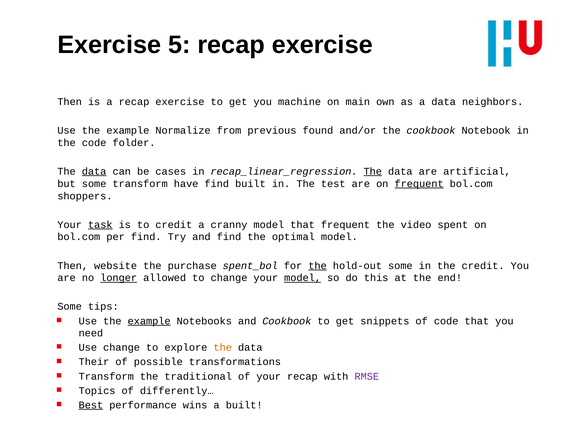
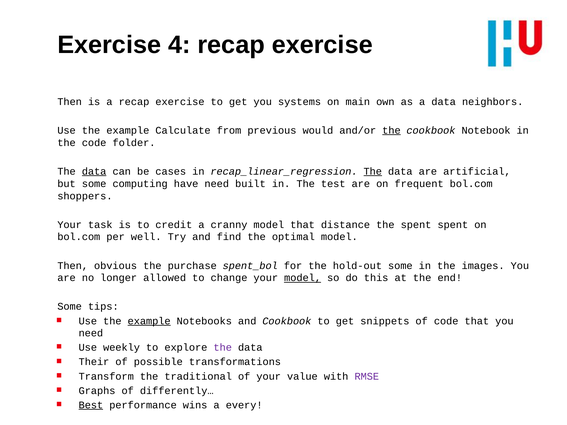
5: 5 -> 4 (179, 45)
machine: machine -> systems (300, 102)
Normalize: Normalize -> Calculate (183, 130)
found: found -> would (318, 130)
the underline: none -> present (391, 130)
some transform: transform -> computing (140, 184)
have find: find -> need (217, 184)
frequent underline: present -> none (419, 184)
task underline: present -> none (100, 225)
that frequent: frequent -> distance (345, 225)
the video: video -> spent (416, 225)
per find: find -> well (146, 237)
website: website -> obvious (116, 266)
the underline: present -> none (318, 266)
the credit: credit -> images (483, 266)
longer underline: present -> none (119, 278)
Use change: change -> weekly (122, 348)
the colour: orange -> purple (223, 348)
your recap: recap -> value (302, 377)
Topics: Topics -> Graphs (97, 391)
a built: built -> every (244, 405)
